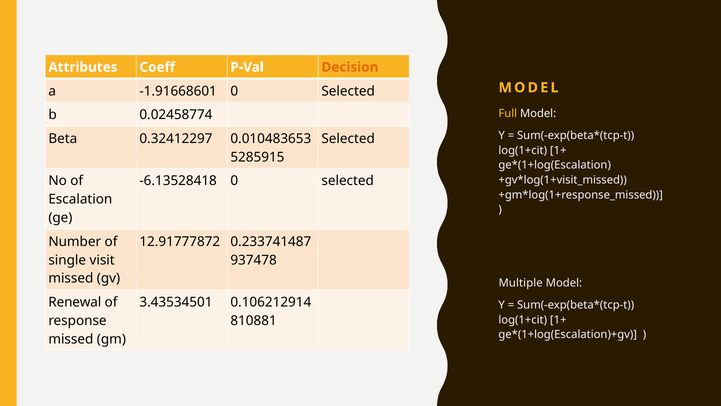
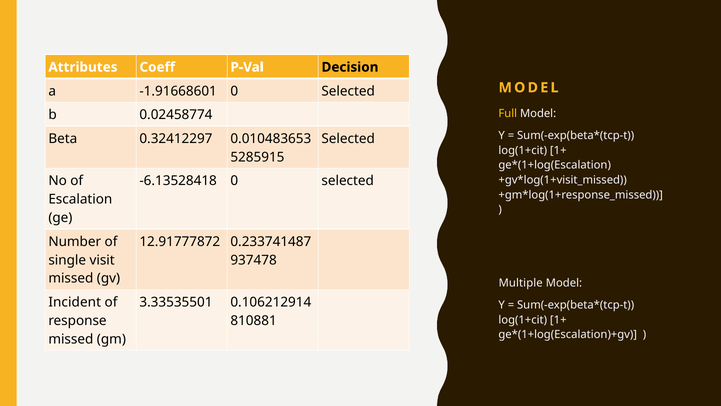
Decision colour: orange -> black (350, 67)
Renewal: Renewal -> Incident (75, 302)
3.43534501: 3.43534501 -> 3.33535501 (176, 302)
